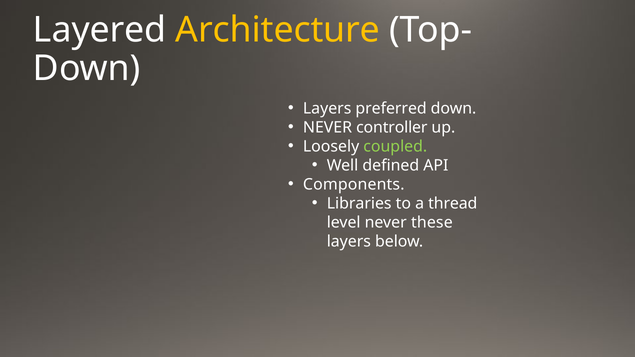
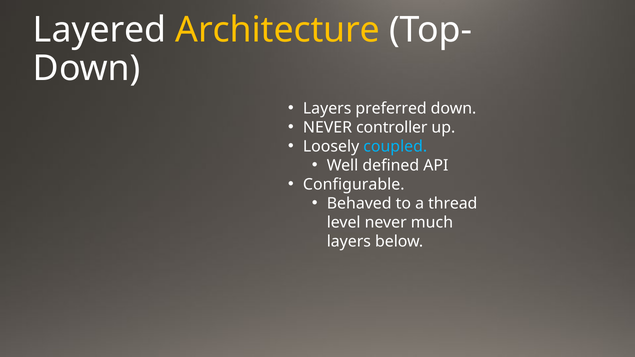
coupled colour: light green -> light blue (395, 147)
Components: Components -> Configurable (354, 185)
Libraries: Libraries -> Behaved (359, 204)
these: these -> much (432, 223)
